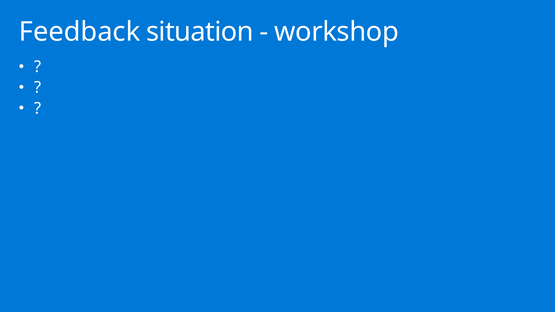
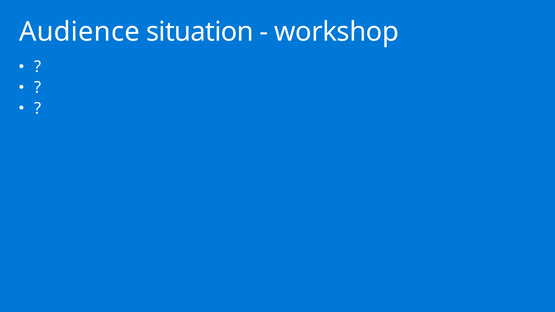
Feedback: Feedback -> Audience (79, 32)
